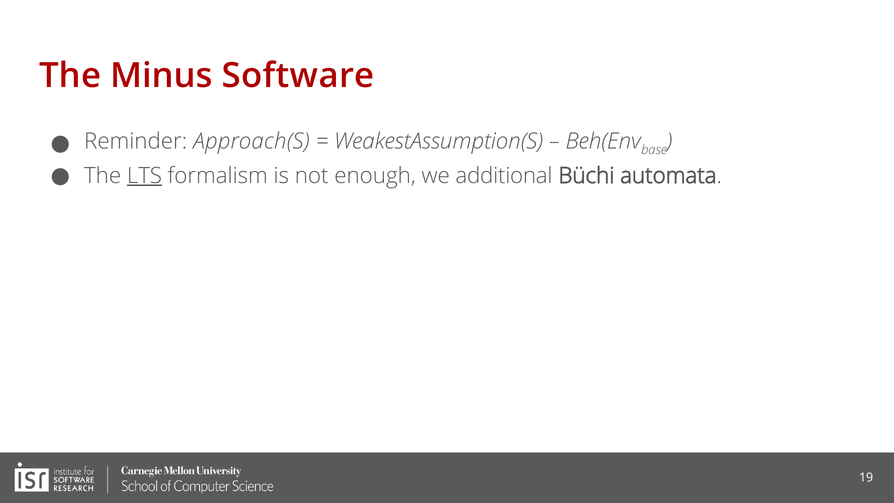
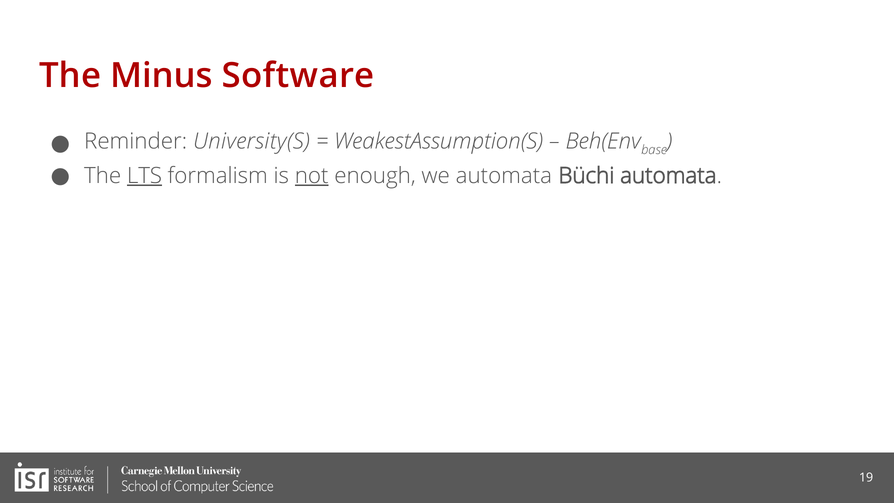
Approach(S: Approach(S -> University(S (251, 141)
not underline: none -> present (312, 176)
we additional: additional -> automata (504, 176)
